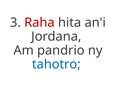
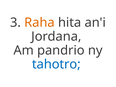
Raha colour: red -> orange (39, 23)
